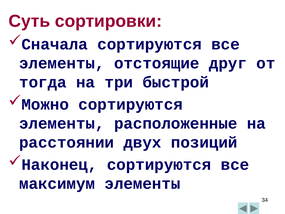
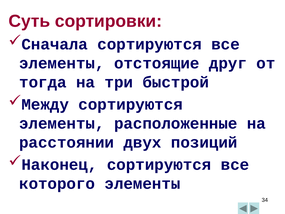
Можно: Можно -> Между (45, 104)
максимум: максимум -> которого (57, 184)
